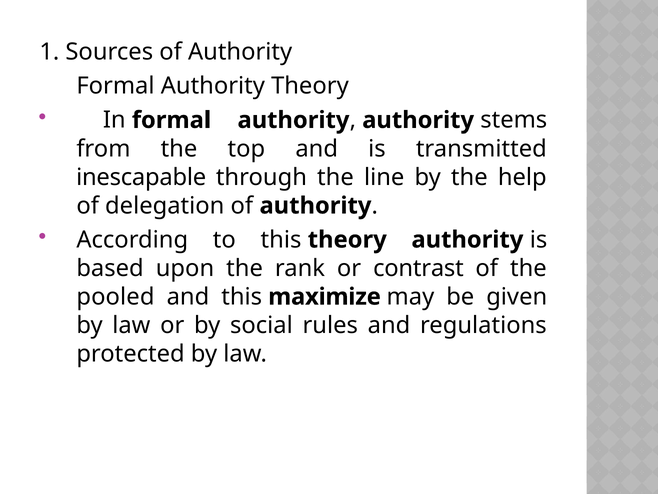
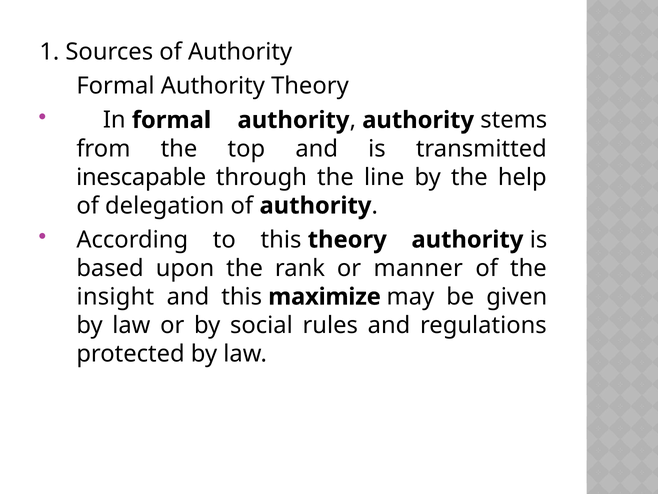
contrast: contrast -> manner (418, 268)
pooled: pooled -> insight (115, 296)
